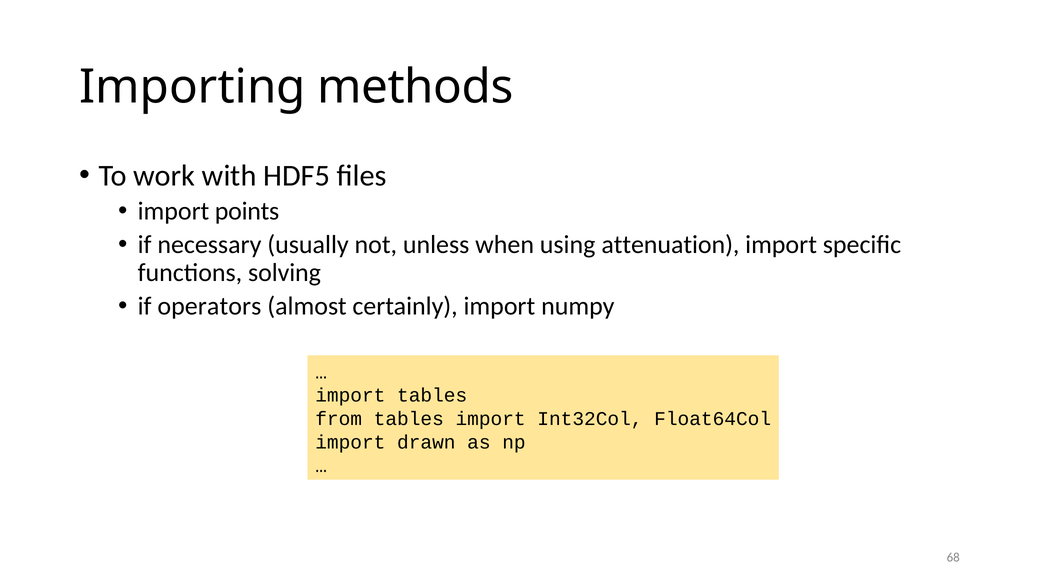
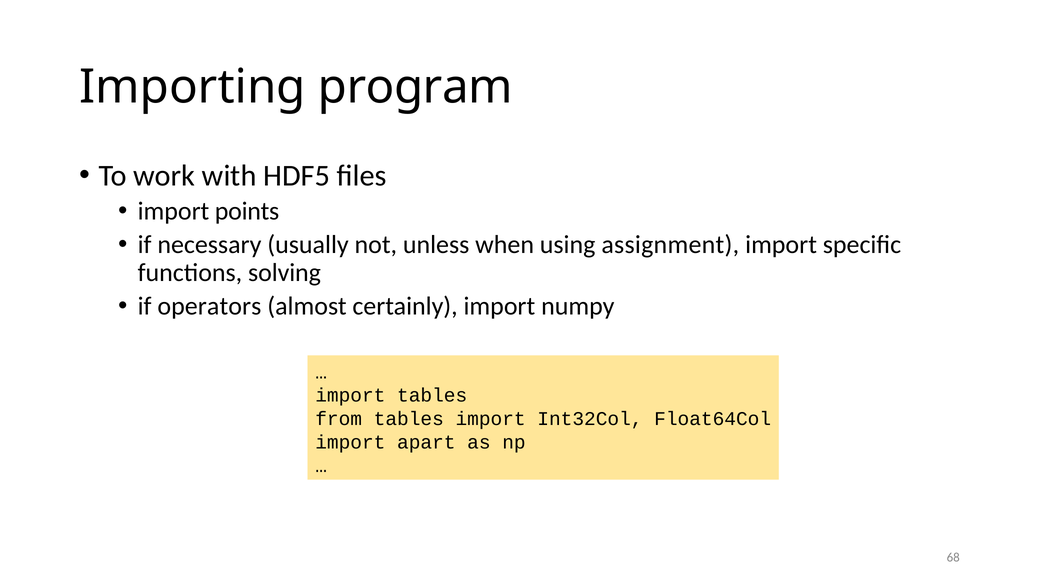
methods: methods -> program (415, 87)
attenuation: attenuation -> assignment (670, 245)
drawn: drawn -> apart (426, 443)
